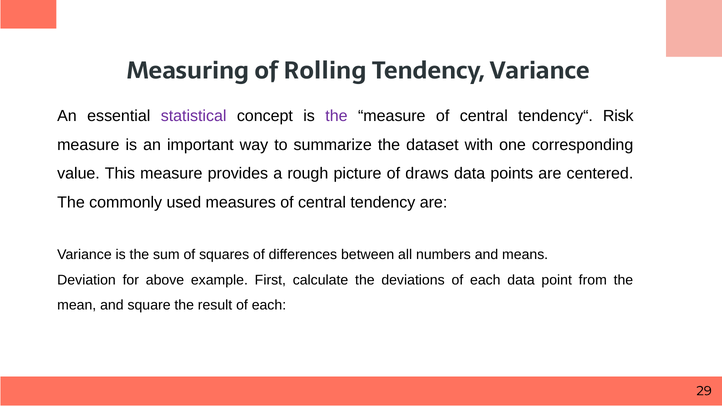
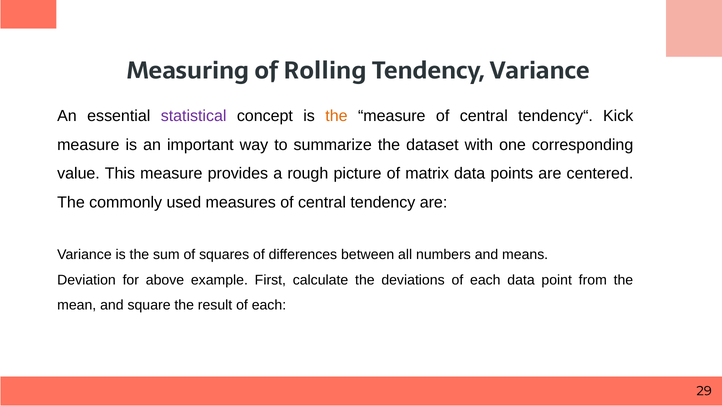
the colour: purple -> orange (336, 116)
Risk: Risk -> Kick (618, 116)
draws: draws -> matrix (427, 174)
